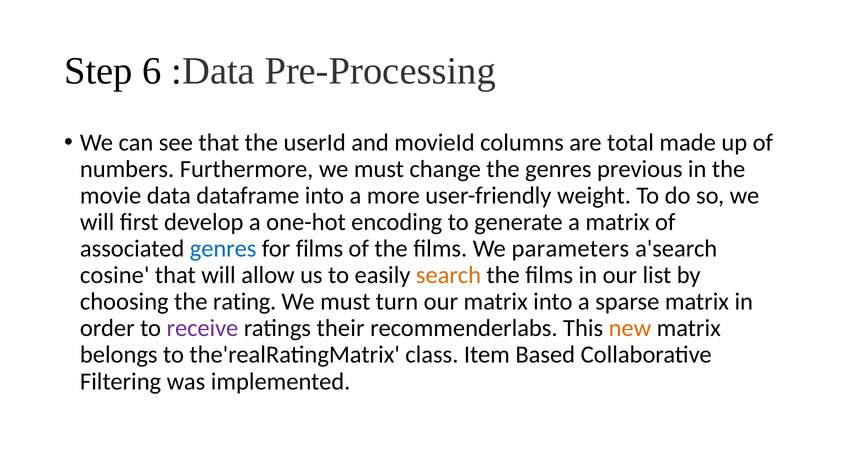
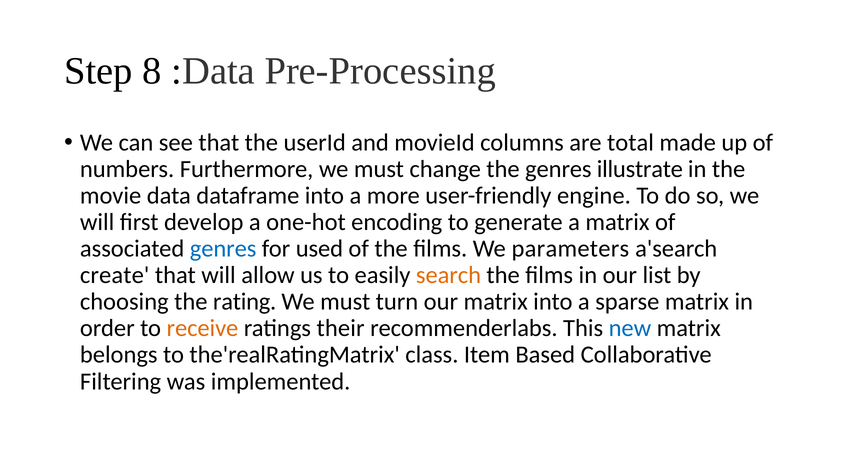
6: 6 -> 8 (152, 71)
previous: previous -> illustrate (640, 169)
weight: weight -> engine (594, 195)
for films: films -> used (319, 248)
cosine: cosine -> create (115, 275)
receive colour: purple -> orange (202, 328)
new colour: orange -> blue (630, 328)
